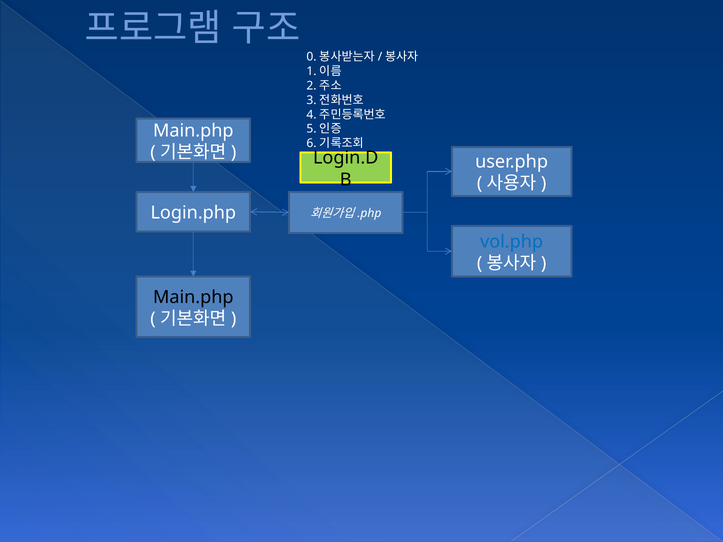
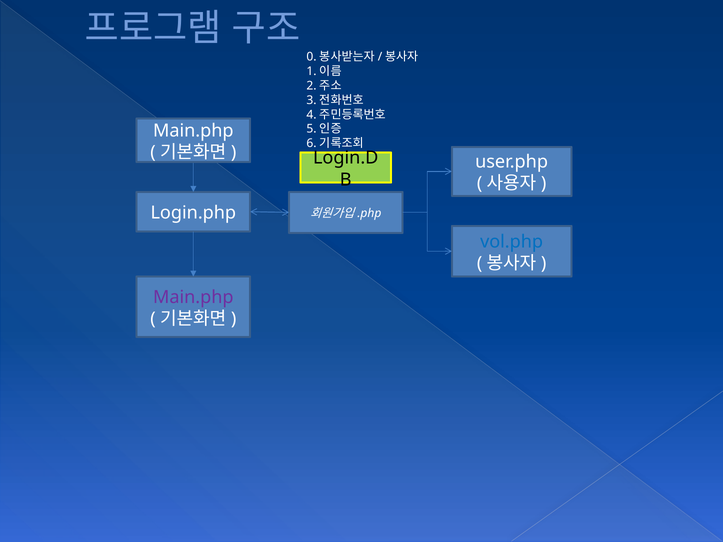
Main.php colour: black -> purple (193, 297)
